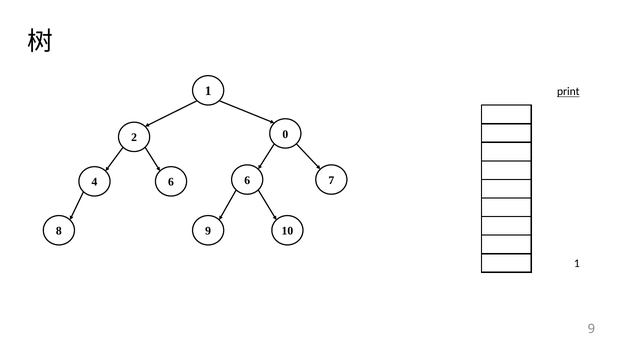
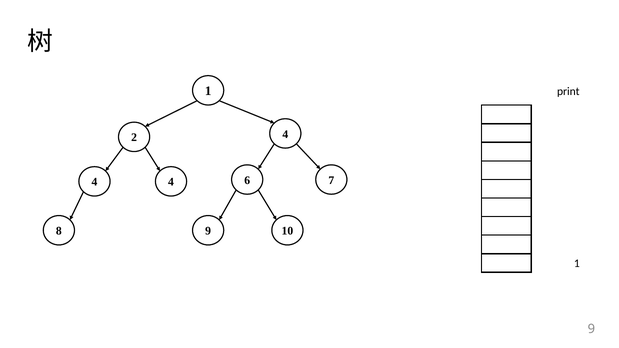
print underline: present -> none (568, 92)
2 0: 0 -> 4 (285, 134)
6: 6 -> 4 (171, 182)
